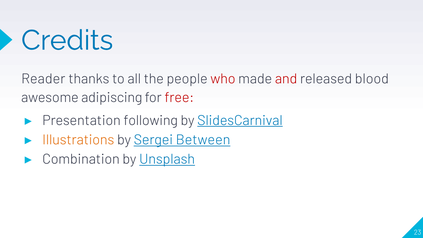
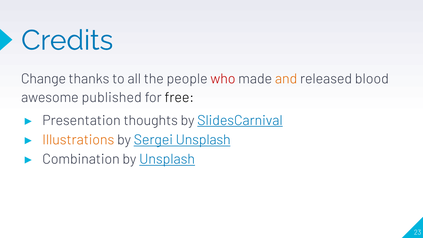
Reader: Reader -> Change (43, 79)
and colour: red -> orange (286, 79)
adipiscing: adipiscing -> published (112, 97)
free colour: red -> black (179, 97)
following: following -> thoughts (151, 120)
Sergei Between: Between -> Unsplash (203, 140)
